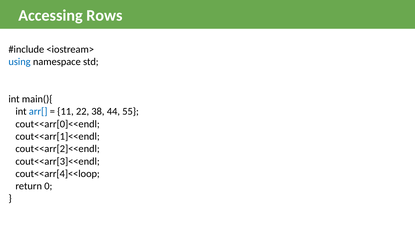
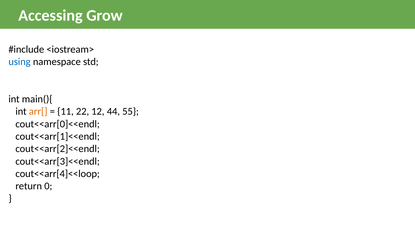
Rows: Rows -> Grow (104, 16)
arr[ colour: blue -> orange (38, 112)
38: 38 -> 12 (98, 112)
